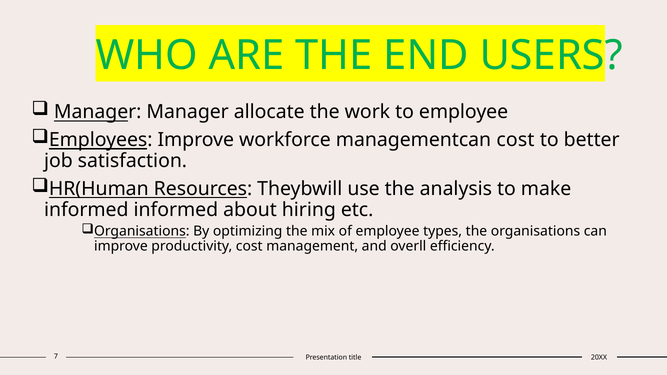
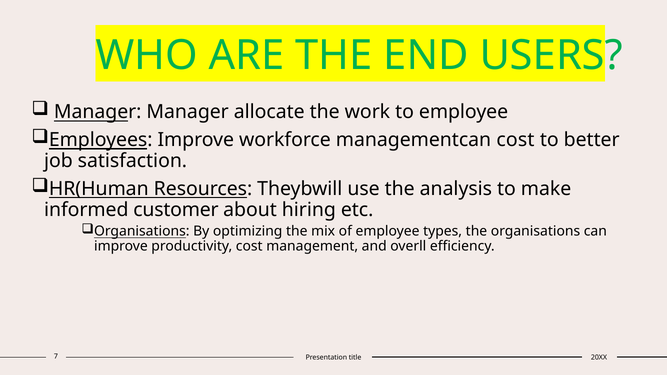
informed informed: informed -> customer (176, 210)
